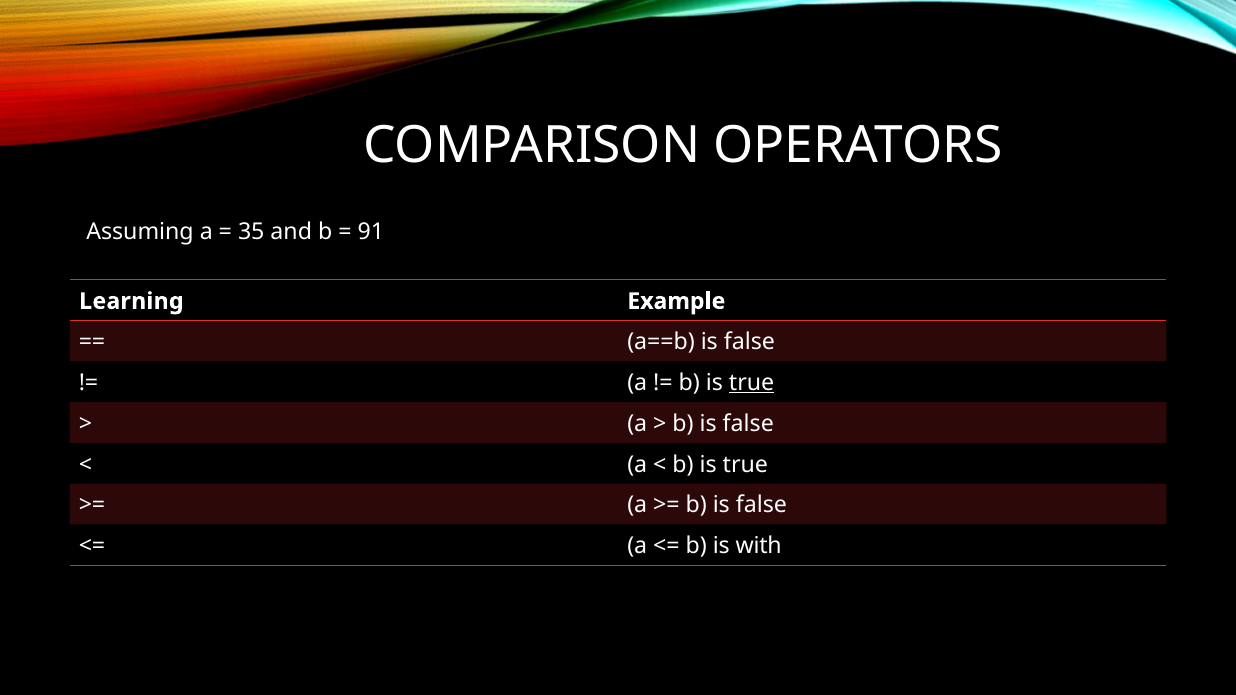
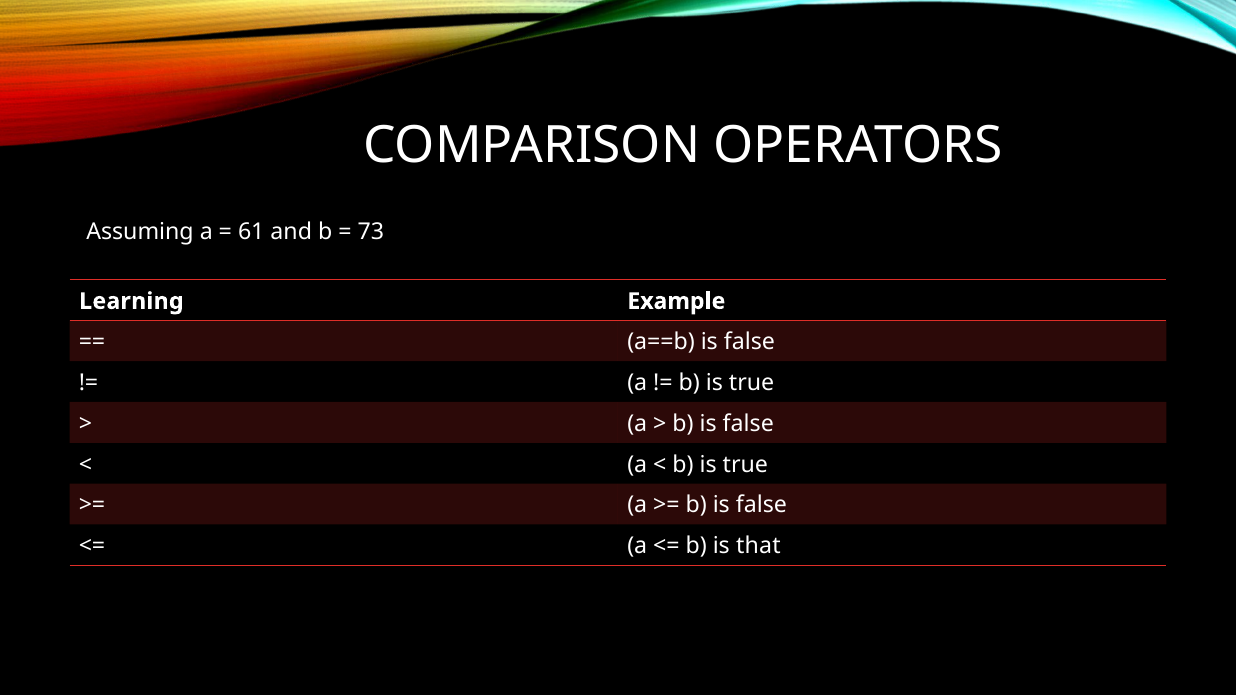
35: 35 -> 61 (251, 232)
91: 91 -> 73 (371, 232)
true underline: present -> none (752, 383)
with: with -> that (758, 546)
